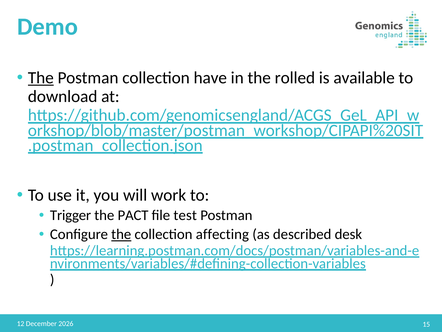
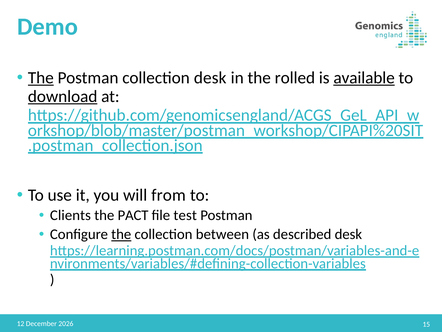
collection have: have -> desk (210, 78)
available underline: none -> present (364, 78)
download underline: none -> present (63, 96)
work: work -> from (169, 195)
Trigger: Trigger -> Clients (70, 215)
affecting: affecting -> between (222, 234)
